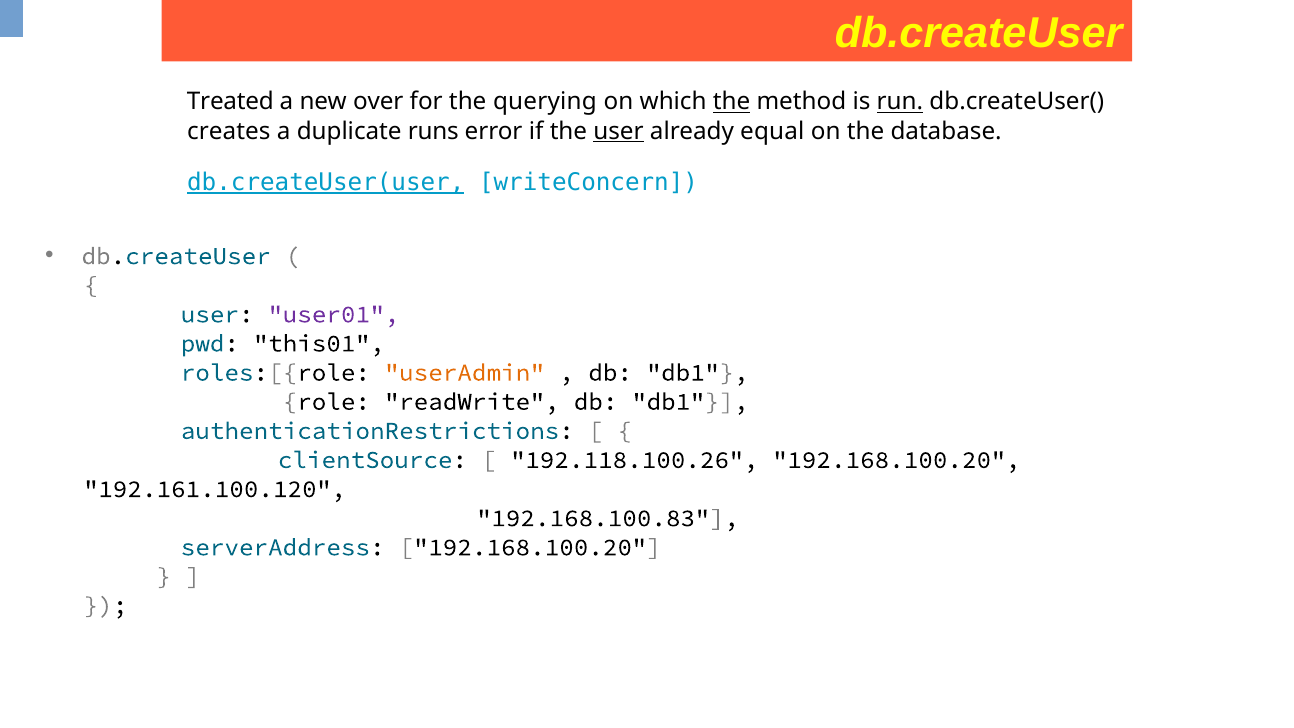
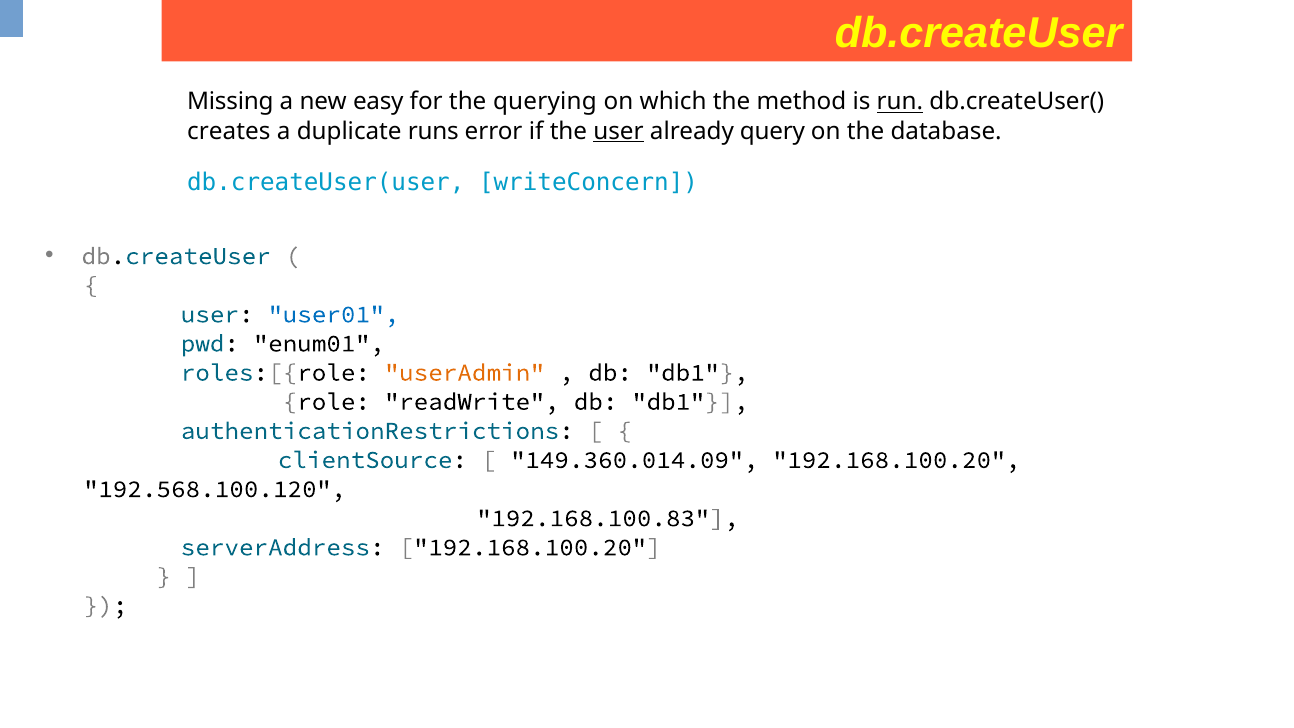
Treated: Treated -> Missing (230, 102)
over: over -> easy (378, 102)
the underline: present -> none (732, 102)
equal: equal -> query (772, 131)
db.createUser(user underline: present -> none (326, 183)
user01 colour: purple -> blue (334, 314)
this01: this01 -> enum01 (319, 343)
192.118.100.26: 192.118.100.26 -> 149.360.014.09 (634, 460)
192.161.100.120: 192.161.100.120 -> 192.568.100.120 (215, 489)
